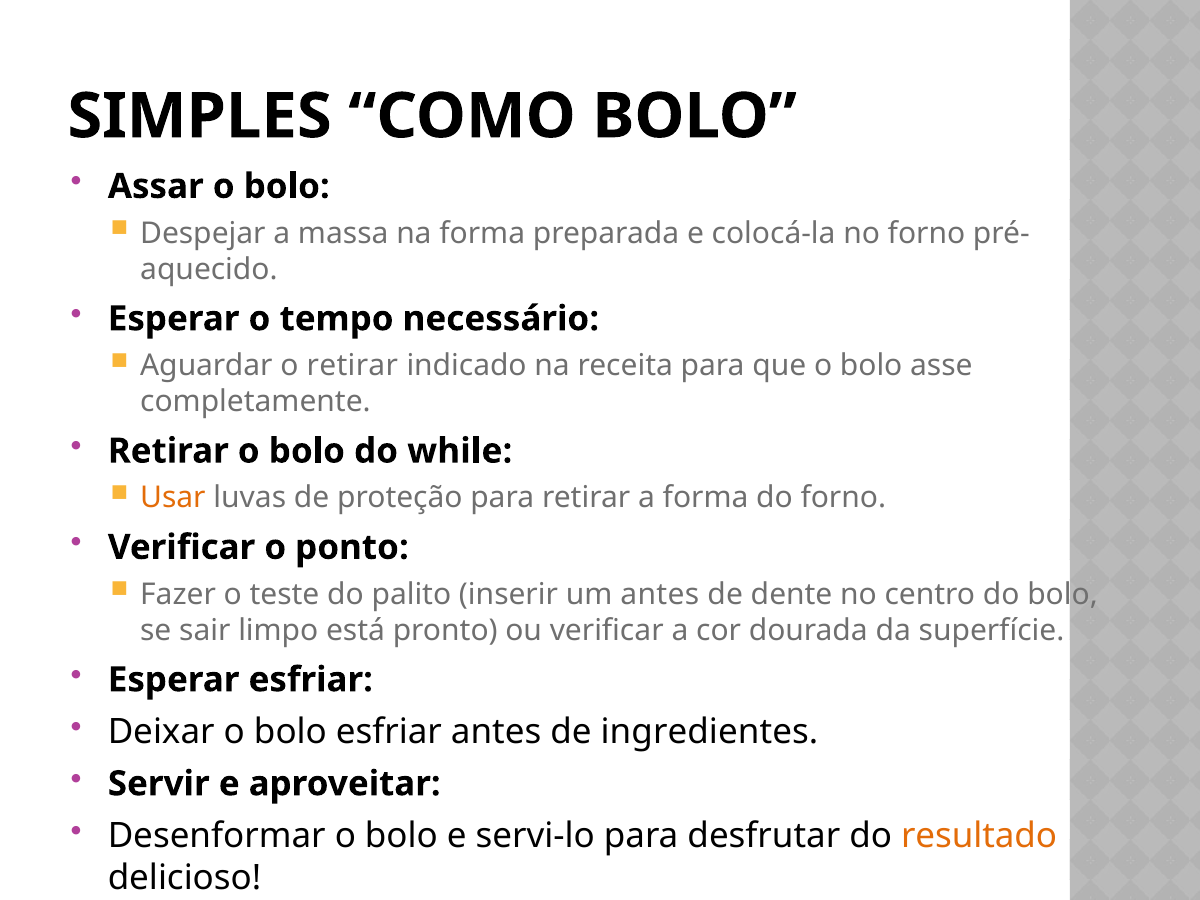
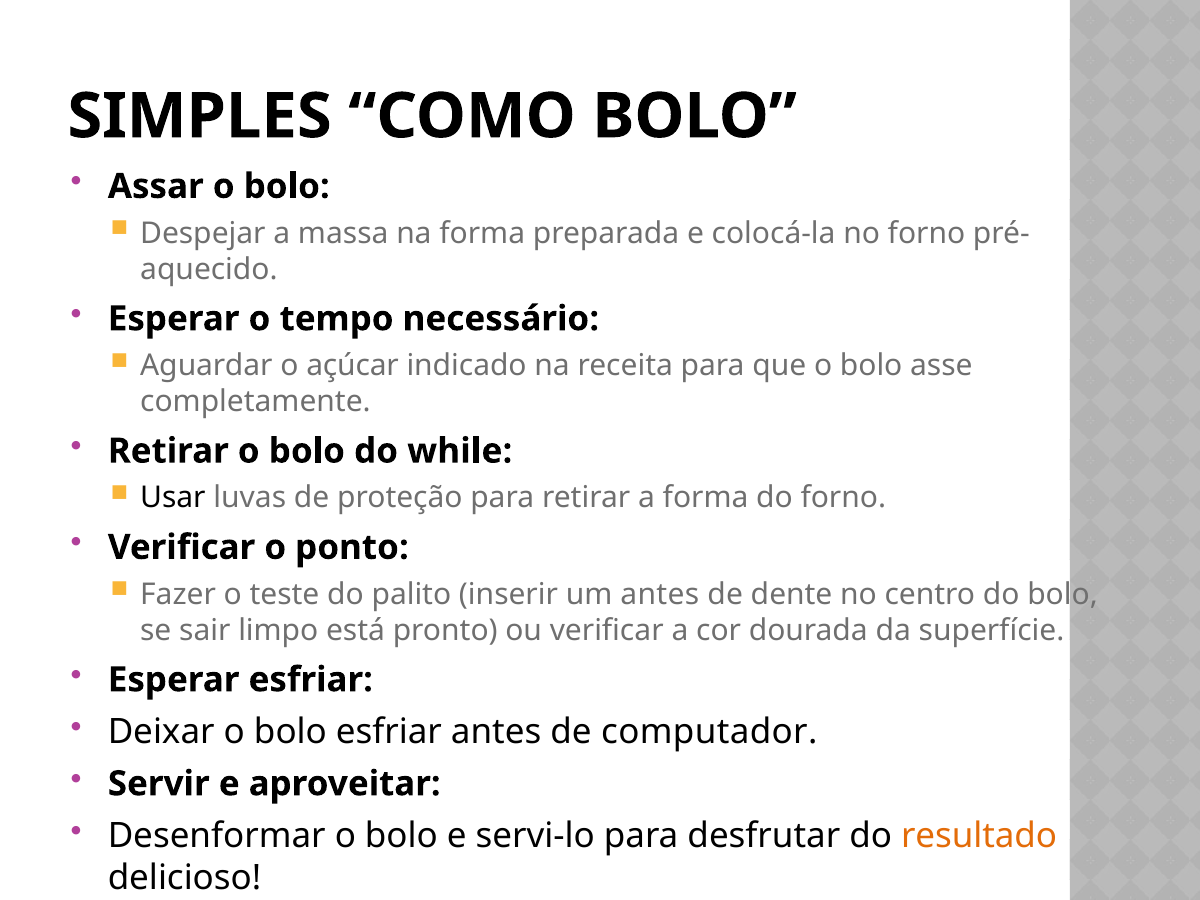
o retirar: retirar -> açúcar (353, 366)
Usar colour: orange -> black (173, 498)
ingredientes: ingredientes -> computador (709, 732)
